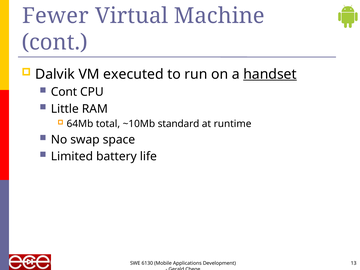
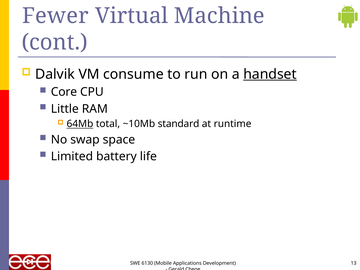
executed: executed -> consume (133, 74)
Cont: Cont -> Core (64, 92)
64Mb underline: none -> present (80, 124)
